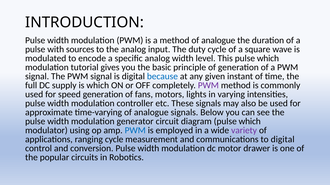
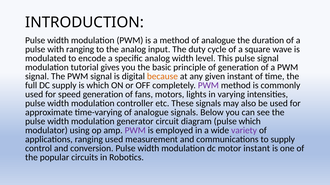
with sources: sources -> ranging (80, 49)
This pulse which: which -> signal (268, 58)
because colour: blue -> orange (162, 77)
PWM colour: blue -> purple (135, 131)
ranging cycle: cycle -> used (114, 140)
to digital: digital -> supply (283, 140)
motor drawer: drawer -> instant (257, 149)
